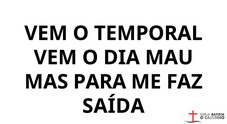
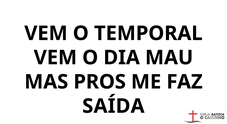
PARA: PARA -> PROS (100, 82)
